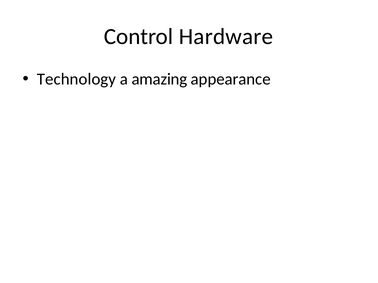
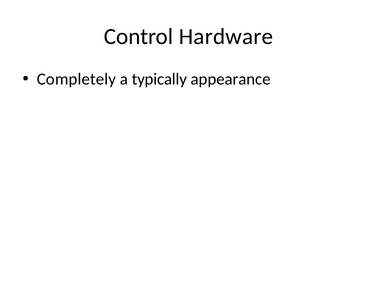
Technology: Technology -> Completely (76, 79)
amazing: amazing -> typically (159, 79)
